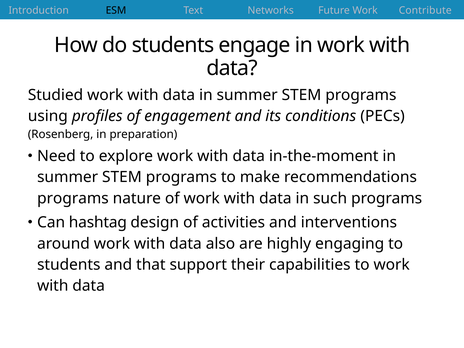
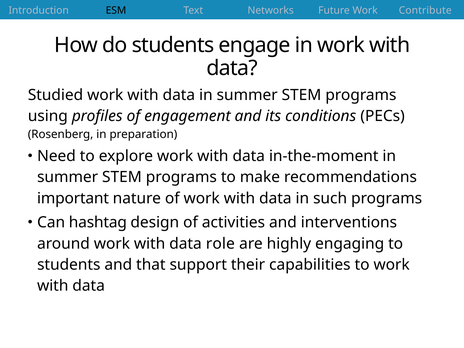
programs: programs -> important (73, 198)
also: also -> role (220, 244)
